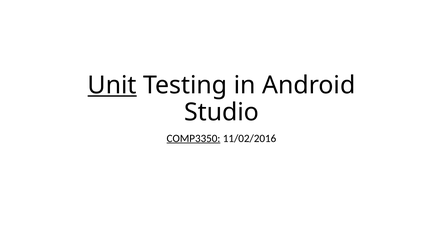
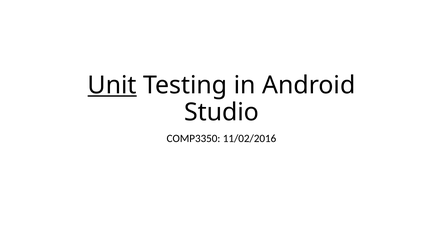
COMP3350 underline: present -> none (194, 138)
